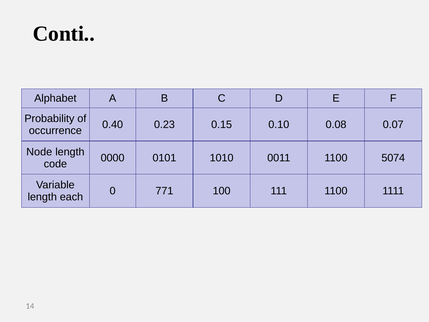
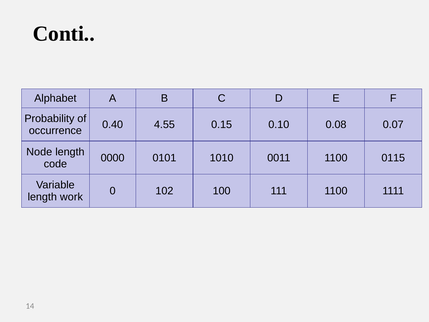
0.23: 0.23 -> 4.55 (164, 124)
5074: 5074 -> 0115 (393, 158)
771: 771 -> 102 (164, 191)
each: each -> work (71, 197)
